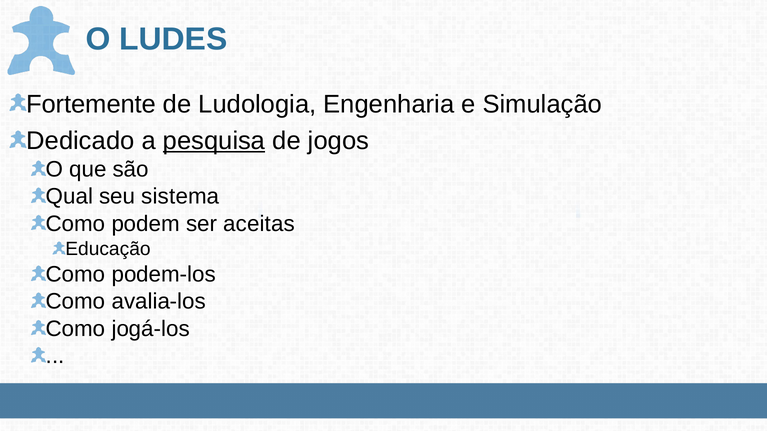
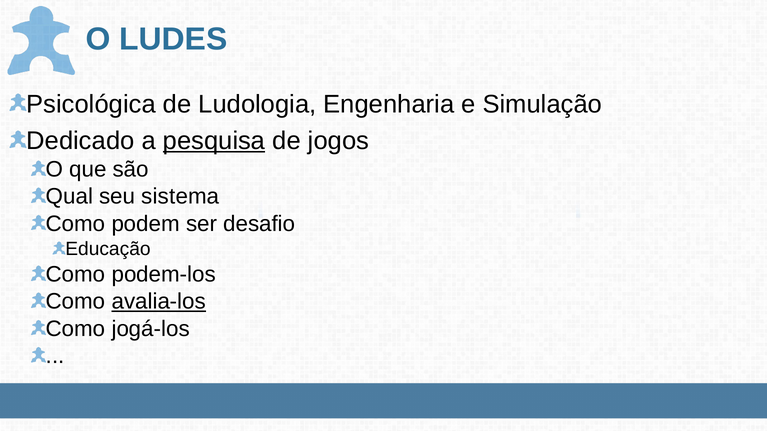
Fortemente: Fortemente -> Psicológica (91, 104)
aceitas: aceitas -> desafio (259, 224)
avalia-los underline: none -> present (159, 302)
